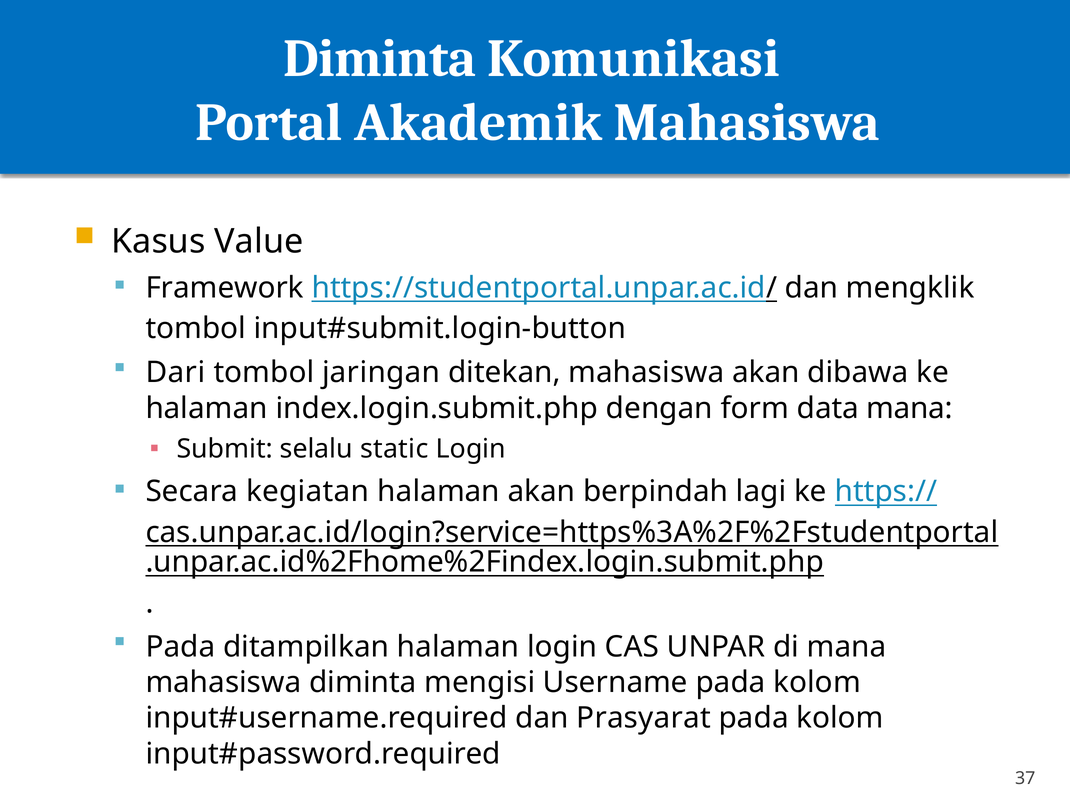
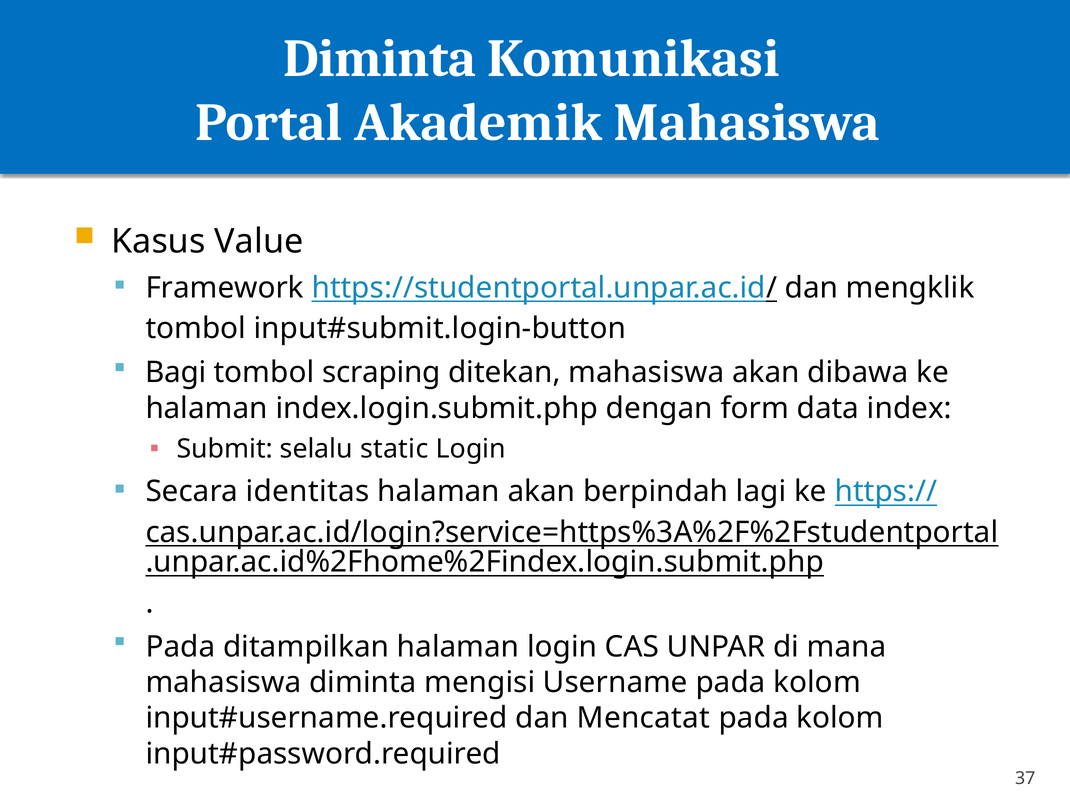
Dari: Dari -> Bagi (176, 372)
jaringan: jaringan -> scraping (381, 372)
data mana: mana -> index (909, 408)
kegiatan: kegiatan -> identitas (308, 491)
Prasyarat: Prasyarat -> Mencatat (644, 718)
